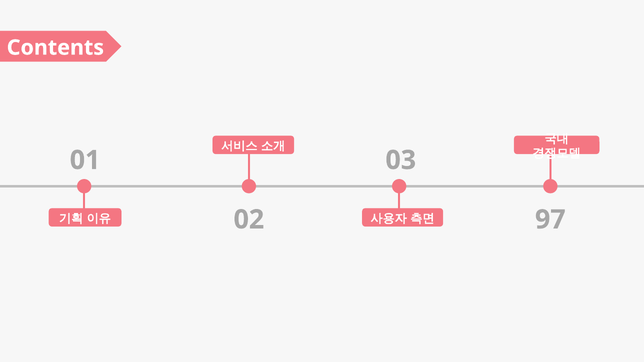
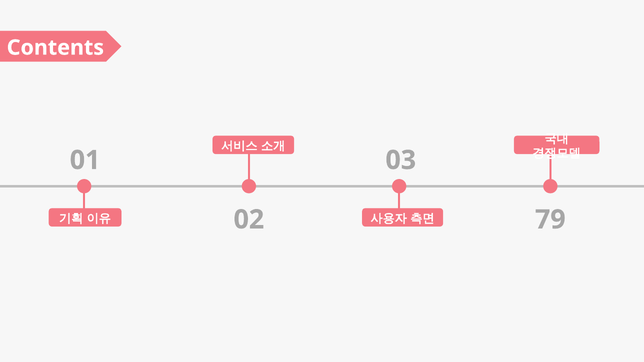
97: 97 -> 79 (550, 220)
